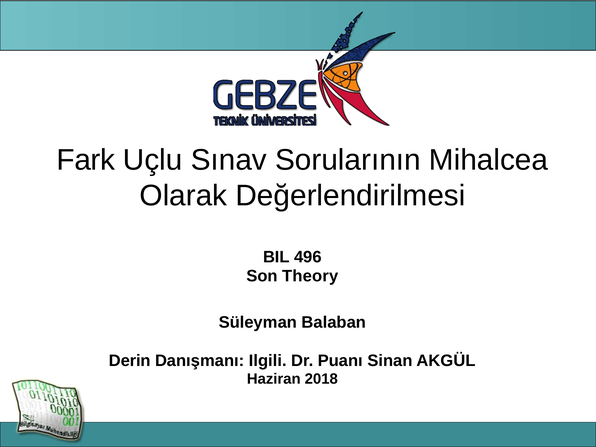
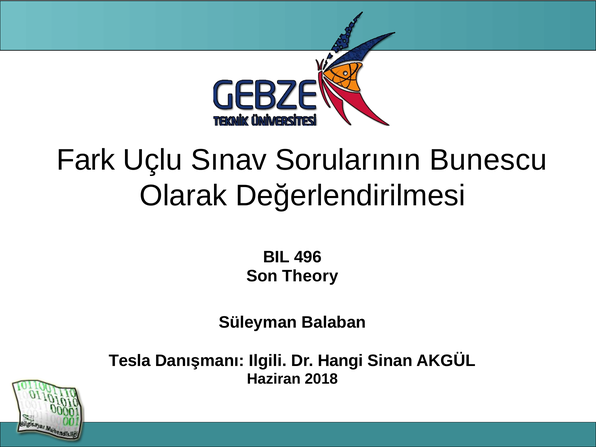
Mihalcea: Mihalcea -> Bunescu (488, 160)
Derin: Derin -> Tesla (130, 361)
Puanı: Puanı -> Hangi (340, 361)
